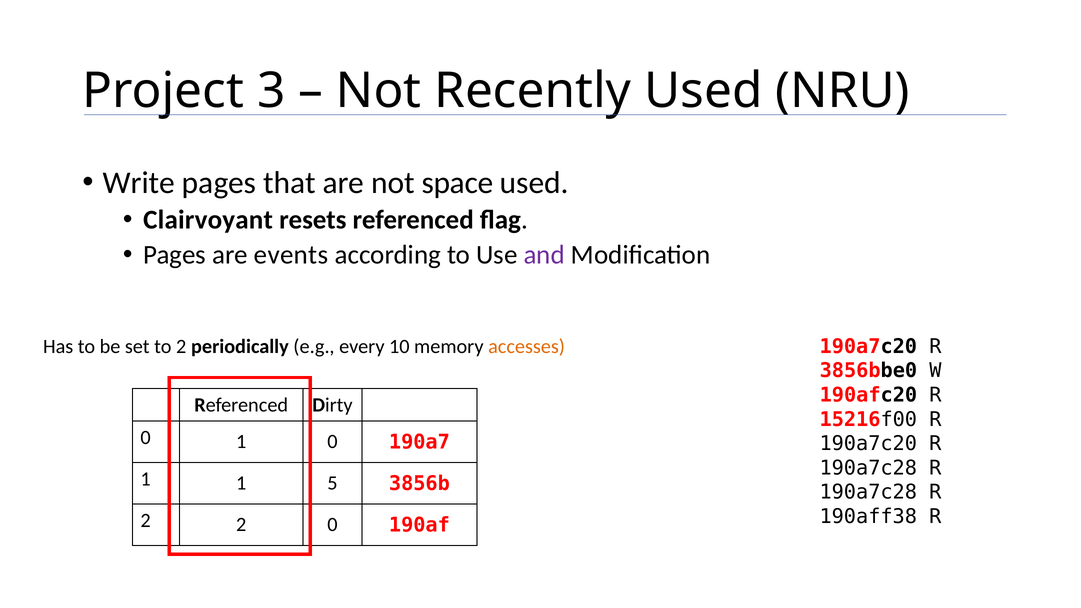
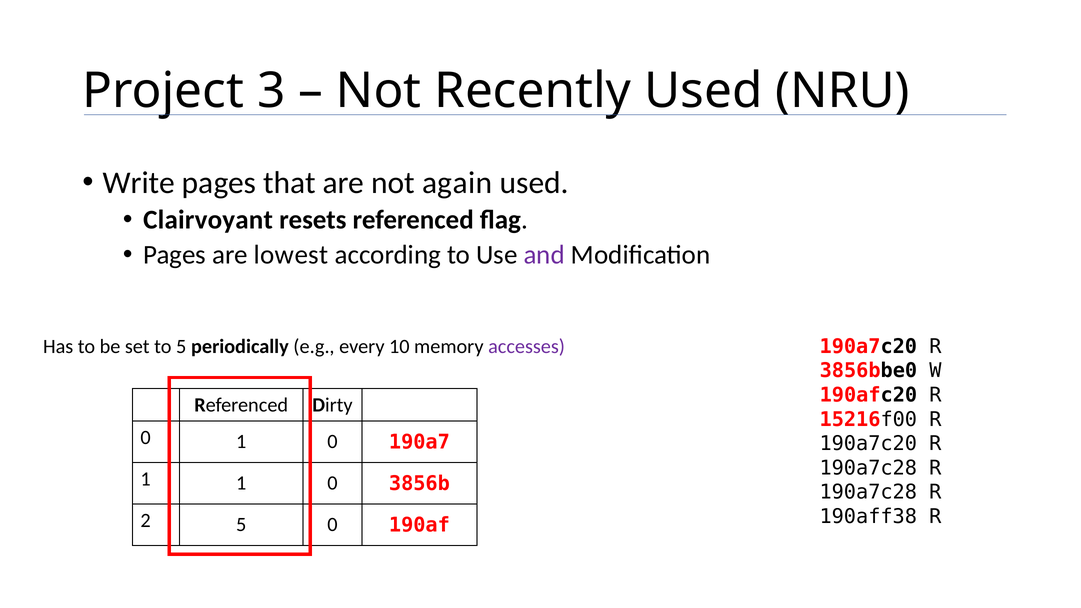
space: space -> again (457, 183)
events: events -> lowest (291, 255)
to 2: 2 -> 5 (181, 346)
accesses colour: orange -> purple (527, 346)
1 1 5: 5 -> 0 (332, 483)
2 2: 2 -> 5 (241, 525)
